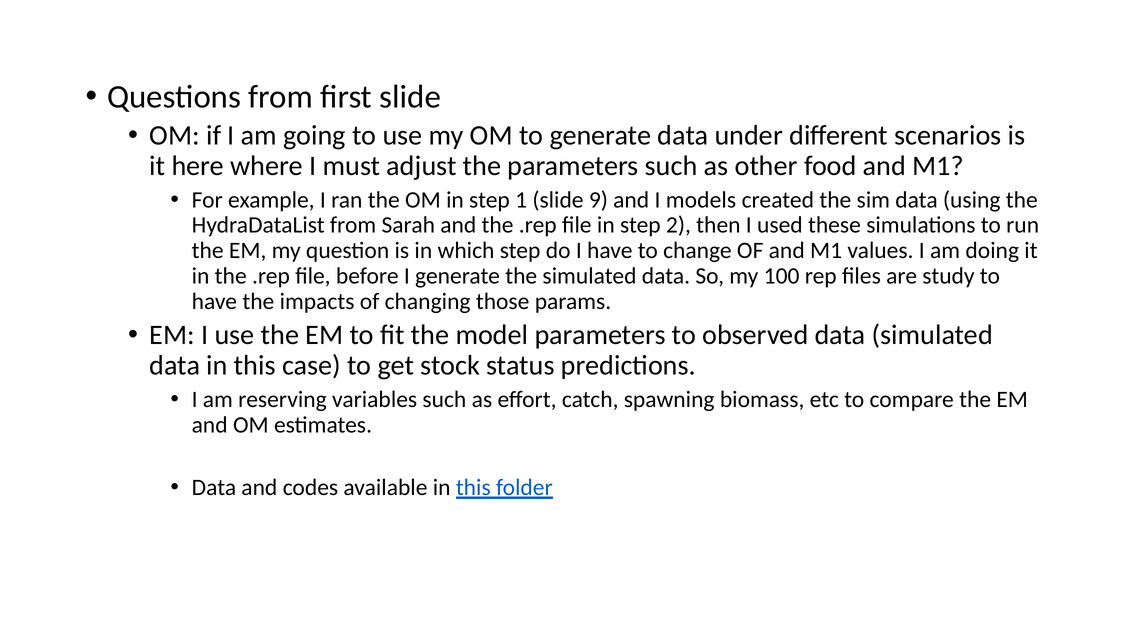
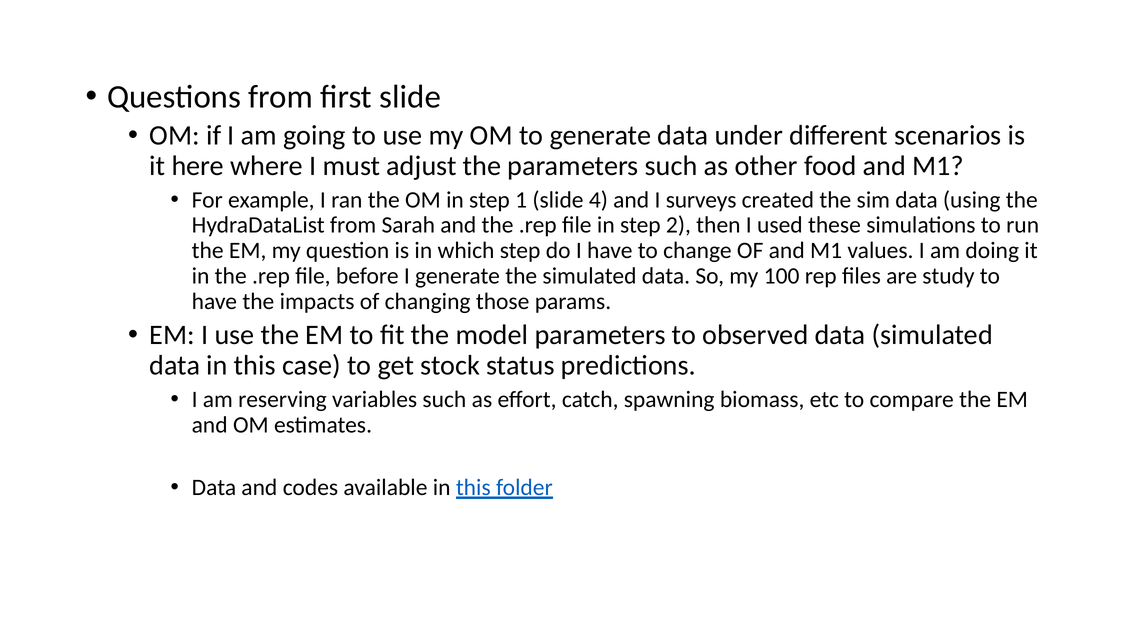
9: 9 -> 4 (598, 200)
models: models -> surveys (701, 200)
